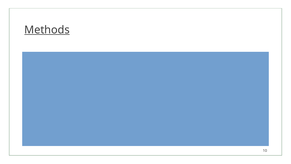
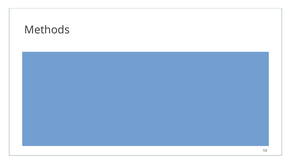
Methods underline: present -> none (47, 30)
